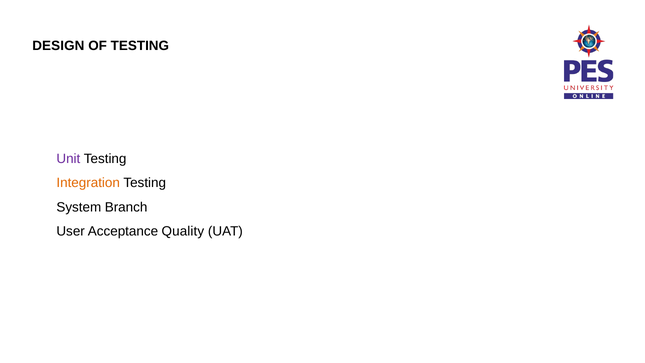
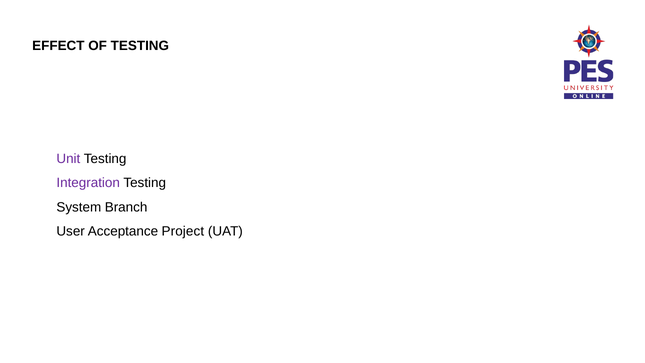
DESIGN: DESIGN -> EFFECT (58, 46)
Integration colour: orange -> purple (88, 183)
Quality: Quality -> Project (183, 231)
